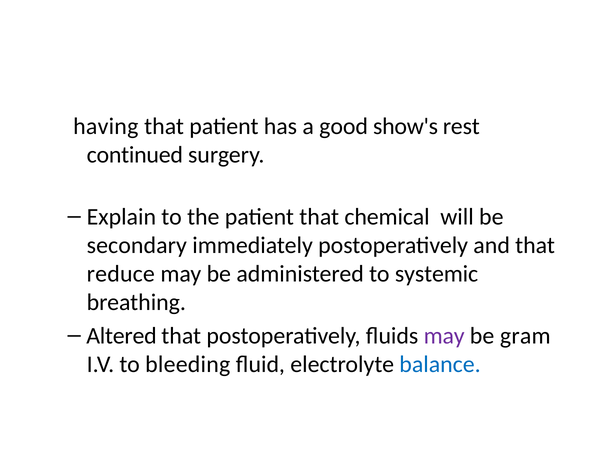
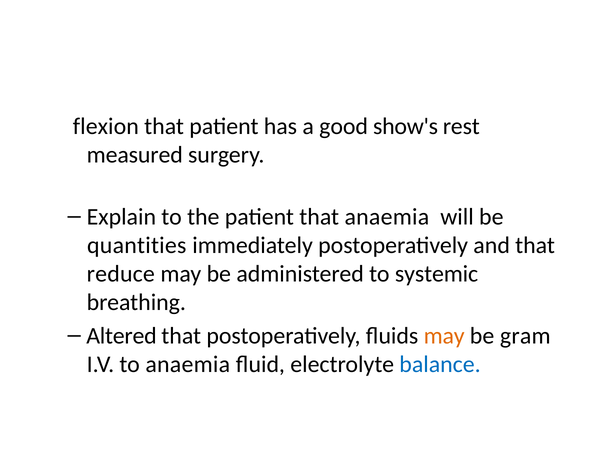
having: having -> flexion (106, 126)
continued: continued -> measured (135, 155)
that chemical: chemical -> anaemia (387, 217)
secondary: secondary -> quantities (137, 246)
may colour: purple -> orange (444, 336)
to bleeding: bleeding -> anaemia (188, 365)
